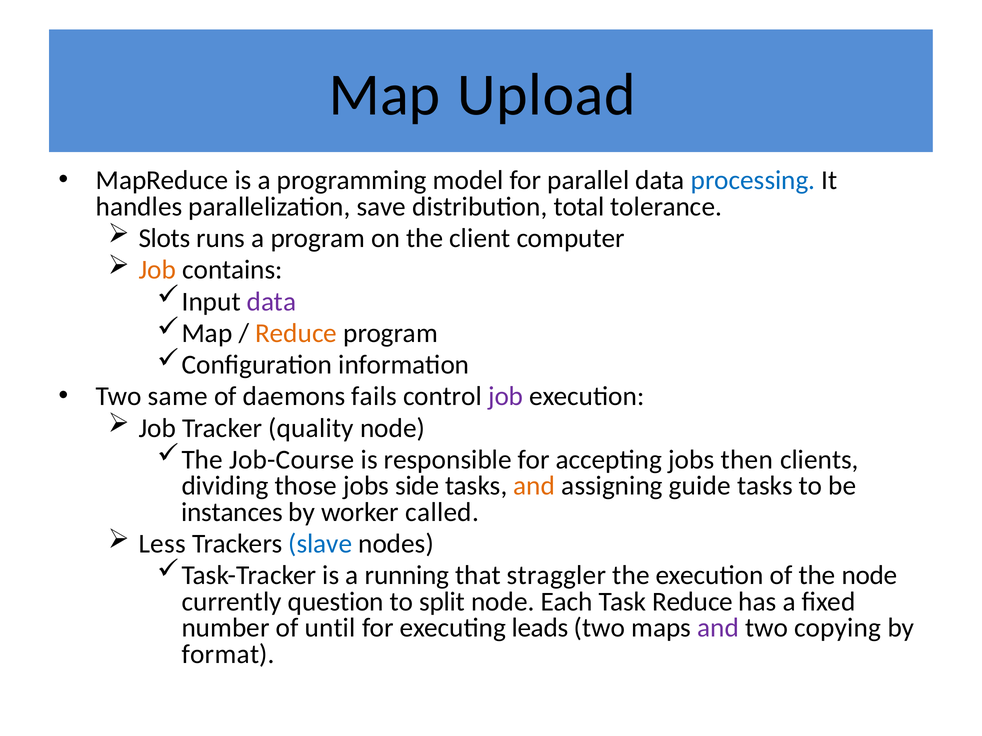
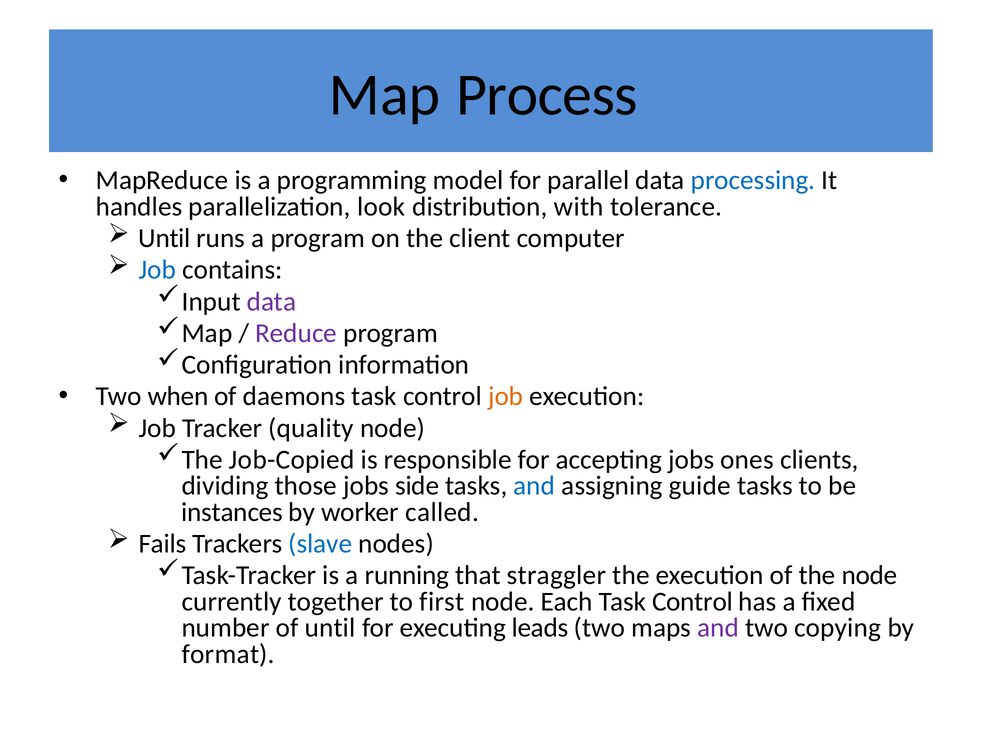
Upload: Upload -> Process (547, 95)
save: save -> look (381, 207)
total: total -> with (579, 207)
Slots: Slots -> Until (164, 238)
Job colour: orange -> blue (157, 270)
Reduce colour: orange -> purple (296, 333)
same: same -> when (178, 397)
daemons fails: fails -> task (374, 397)
job colour: purple -> orange (506, 397)
Job-Course: Job-Course -> Job-Copied (292, 460)
then: then -> ones (747, 460)
and colour: orange -> blue (534, 486)
Less: Less -> Fails (162, 544)
question: question -> together (336, 602)
split: split -> first (442, 602)
Each Task Reduce: Reduce -> Control (692, 602)
